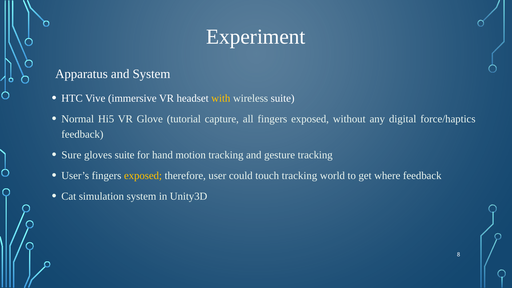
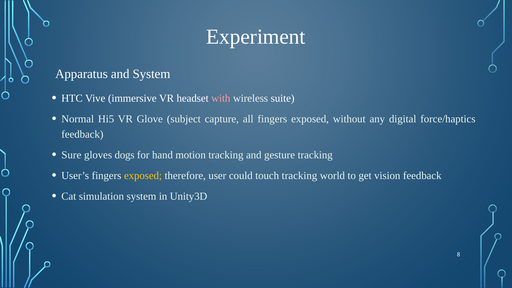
with colour: yellow -> pink (221, 98)
tutorial: tutorial -> subject (184, 119)
gloves suite: suite -> dogs (125, 155)
where: where -> vision (387, 176)
